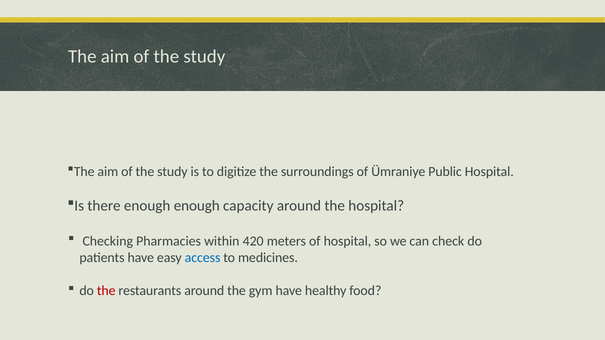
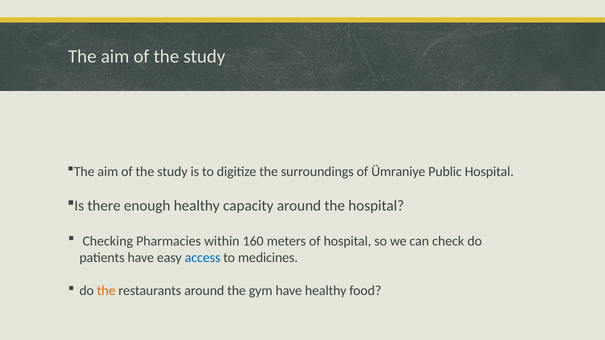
enough enough: enough -> healthy (197, 206)
420: 420 -> 160 (253, 241)
the colour: red -> orange (106, 291)
